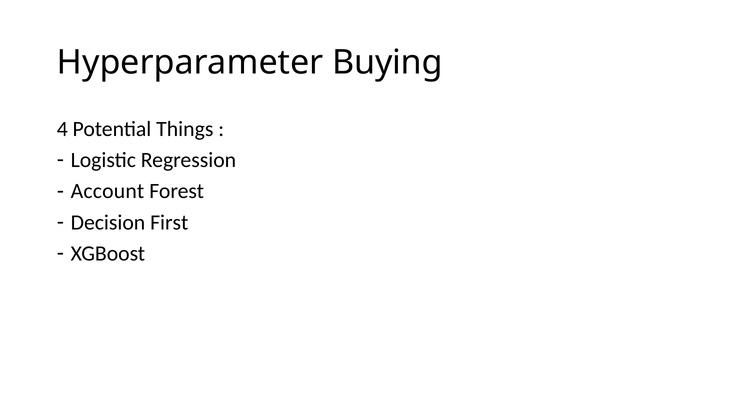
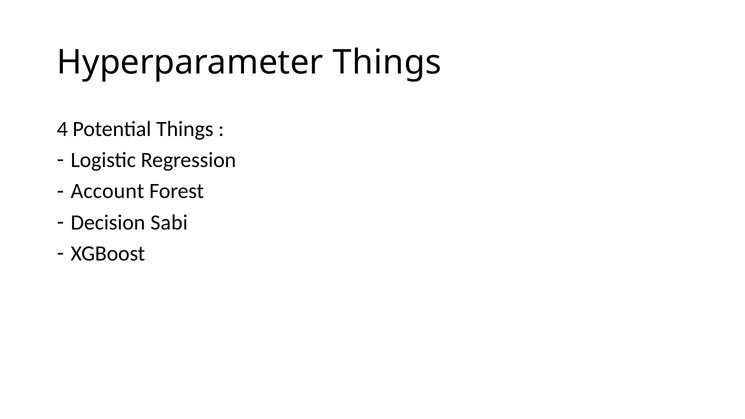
Hyperparameter Buying: Buying -> Things (387, 63)
First: First -> Sabi (169, 222)
